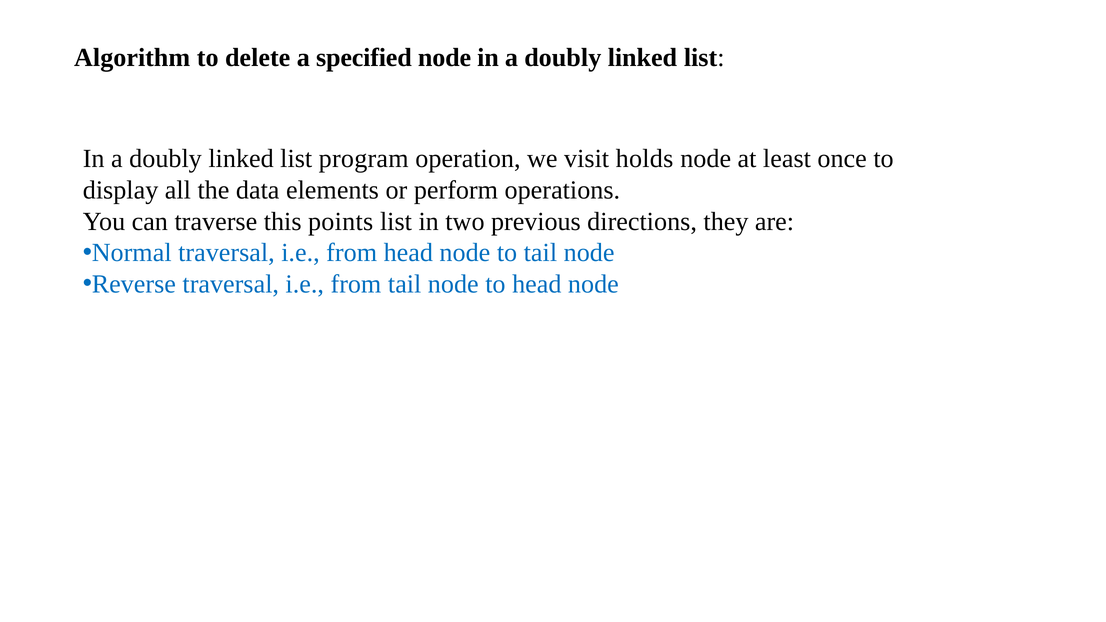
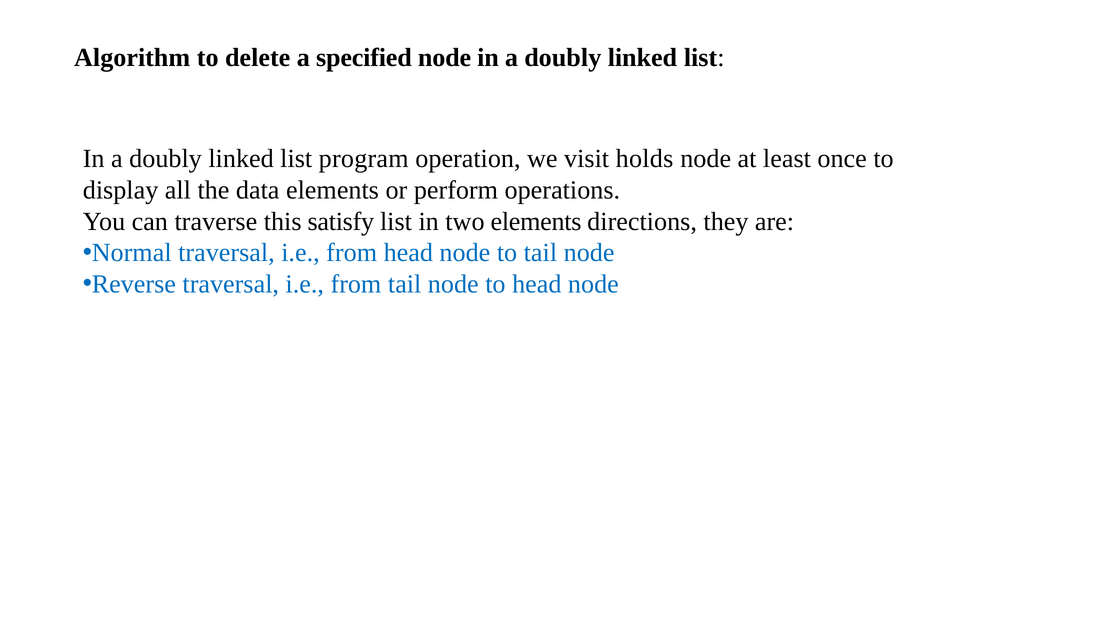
points: points -> satisfy (341, 222)
two previous: previous -> elements (536, 222)
